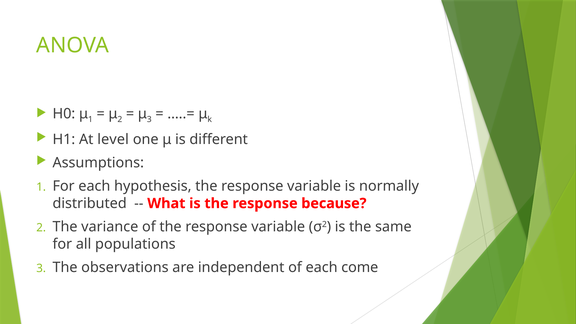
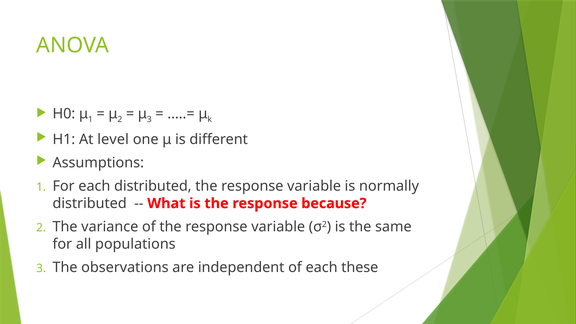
each hypothesis: hypothesis -> distributed (153, 186)
come: come -> these (360, 267)
